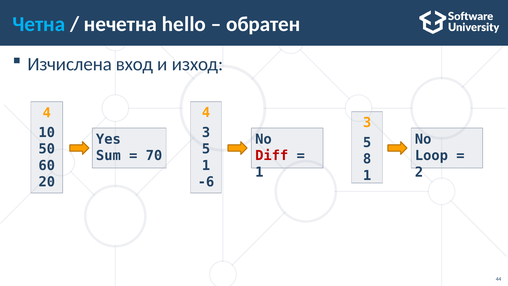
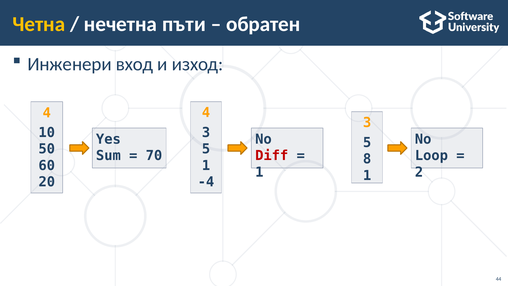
Четна colour: light blue -> yellow (39, 24)
hello: hello -> пъти (184, 24)
Изчислена: Изчислена -> Инженери (70, 64)
-6: -6 -> -4 (206, 182)
